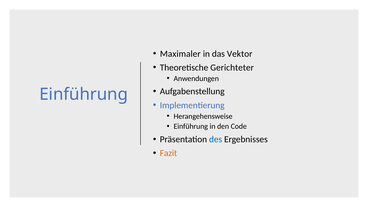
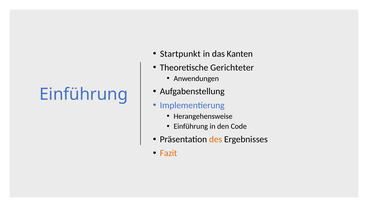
Maximaler: Maximaler -> Startpunkt (180, 54)
Vektor: Vektor -> Kanten (240, 54)
des colour: blue -> orange (216, 139)
